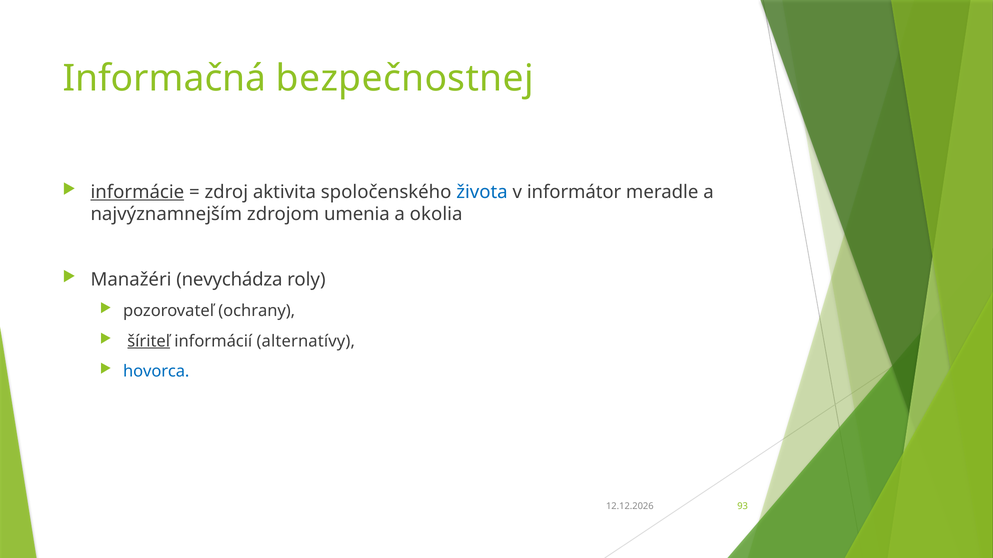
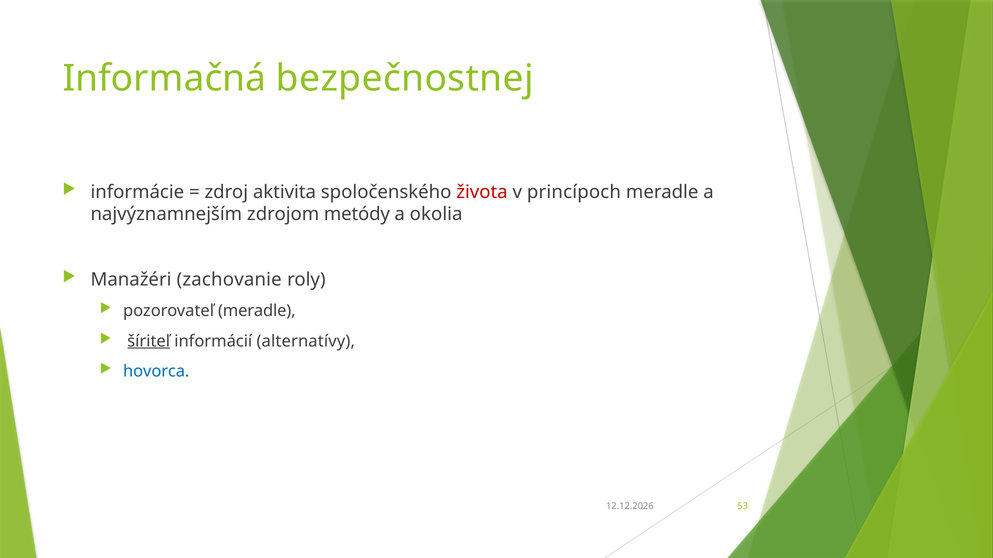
informácie underline: present -> none (137, 192)
života colour: blue -> red (482, 192)
informátor: informátor -> princípoch (574, 192)
umenia: umenia -> metódy (357, 215)
nevychádza: nevychádza -> zachovanie (229, 280)
pozorovateľ ochrany: ochrany -> meradle (257, 311)
93: 93 -> 53 (743, 507)
